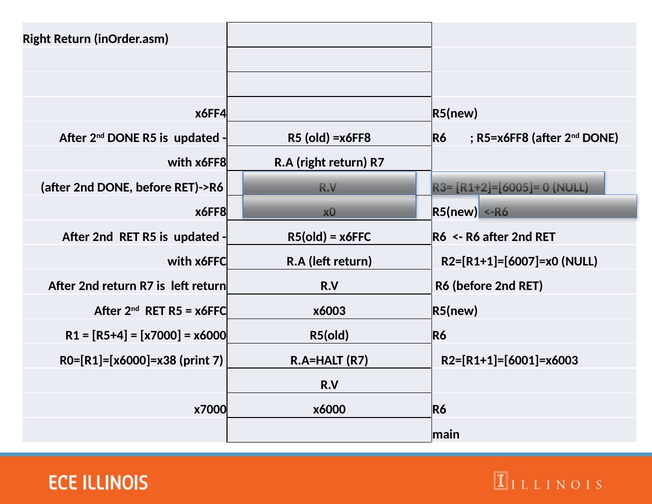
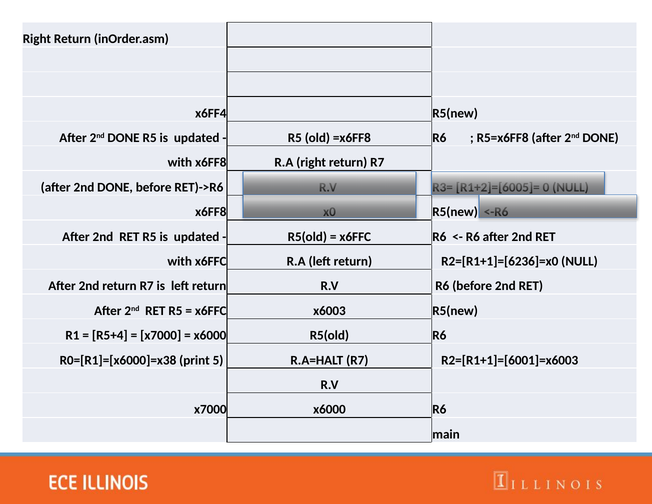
R2=[R1+1]=[6007]=x0: R2=[R1+1]=[6007]=x0 -> R2=[R1+1]=[6236]=x0 (500, 261)
7: 7 -> 5 (218, 360)
